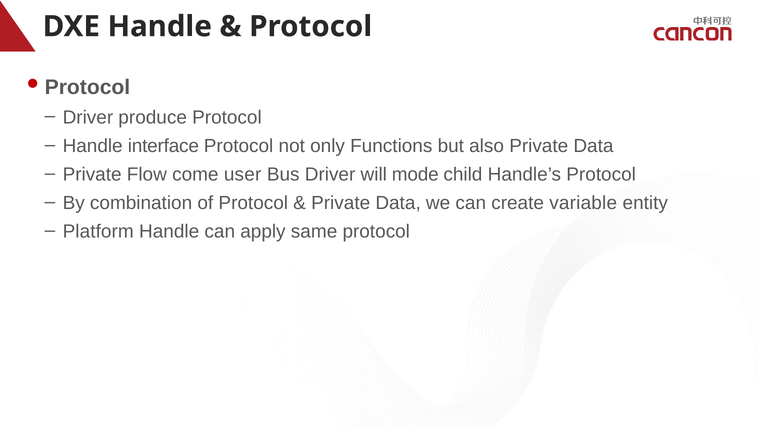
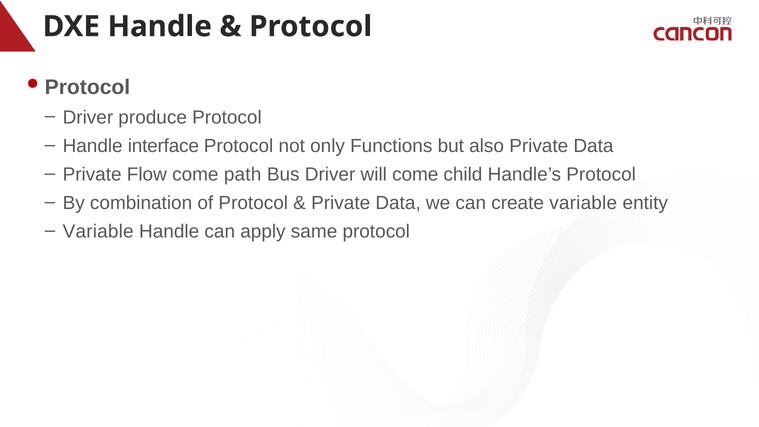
user: user -> path (243, 174)
will mode: mode -> come (415, 174)
Platform: Platform -> Variable (98, 232)
